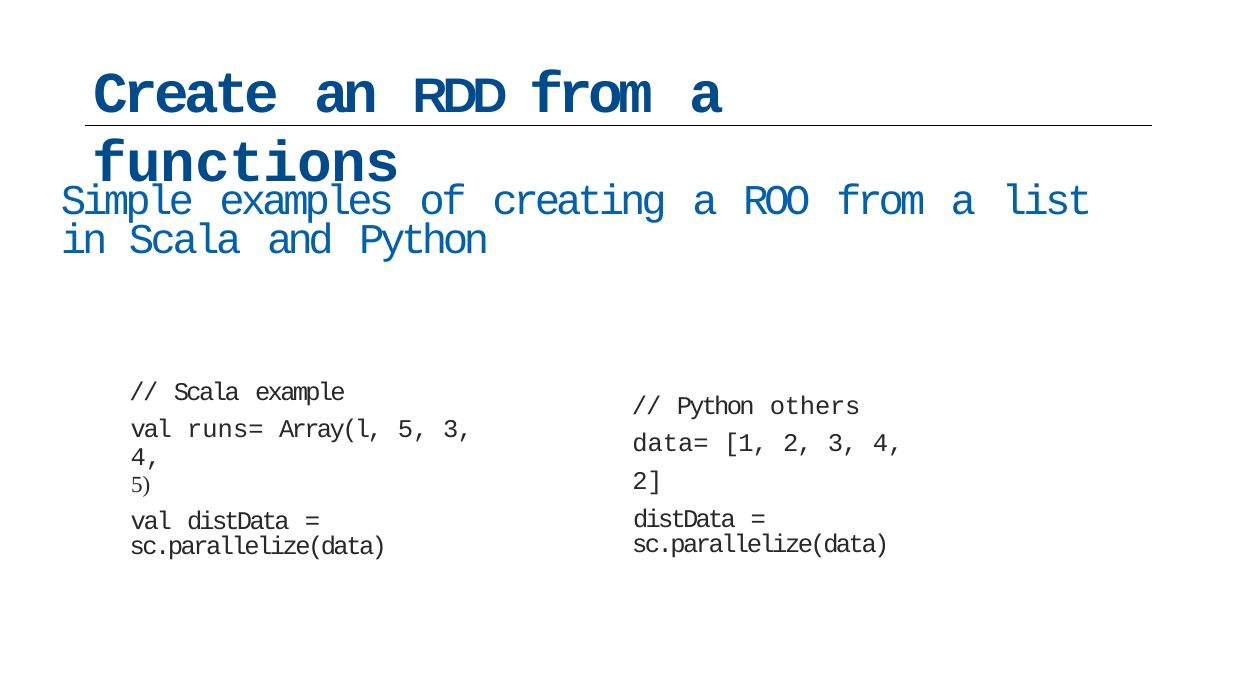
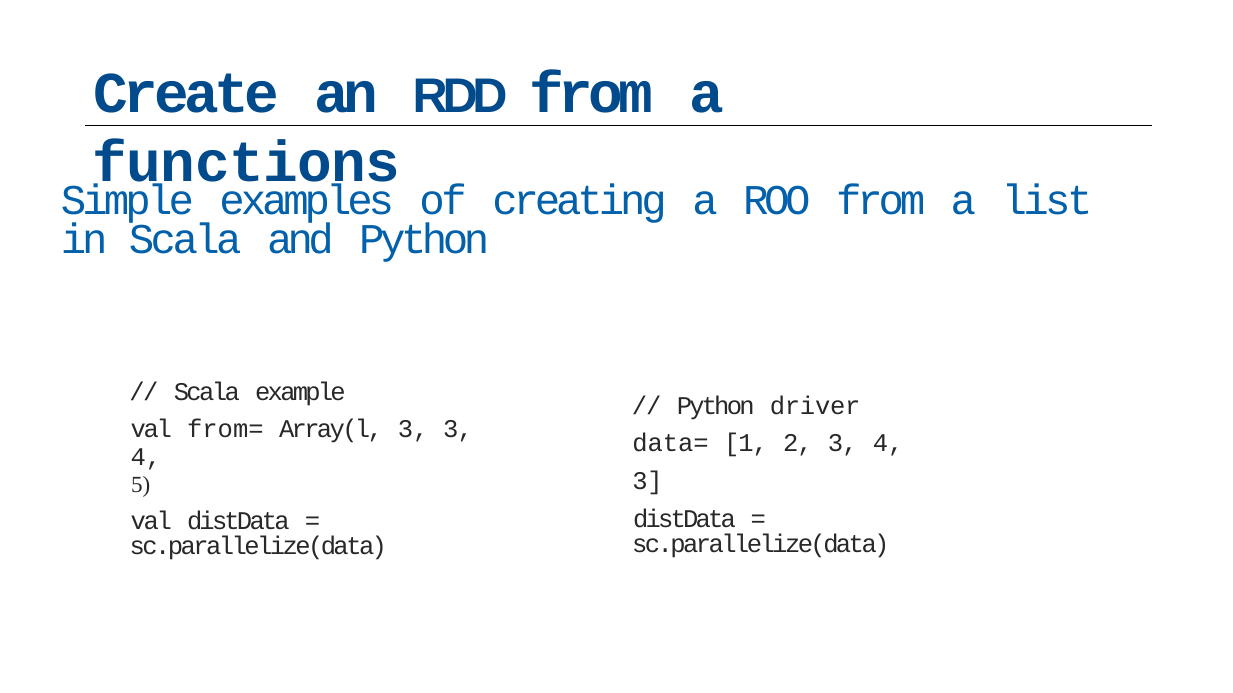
others: others -> driver (815, 406)
runs=: runs= -> from= (225, 429)
Array(l 5: 5 -> 3 (413, 429)
2: 2 -> 3 (647, 481)
